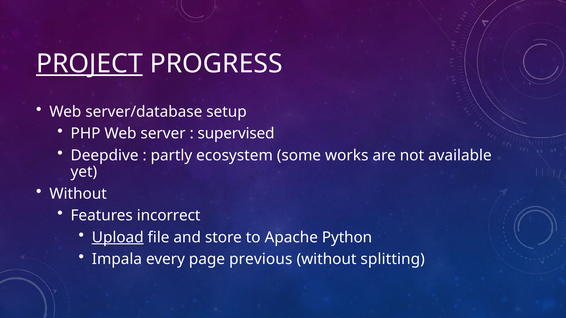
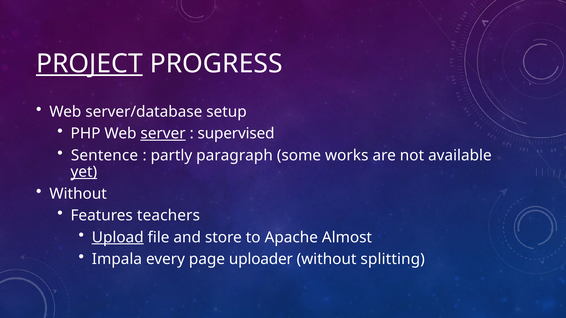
server underline: none -> present (163, 134)
Deepdive: Deepdive -> Sentence (104, 155)
ecosystem: ecosystem -> paragraph (235, 155)
yet underline: none -> present (84, 172)
incorrect: incorrect -> teachers (168, 216)
Python: Python -> Almost (347, 238)
previous: previous -> uploader (261, 259)
